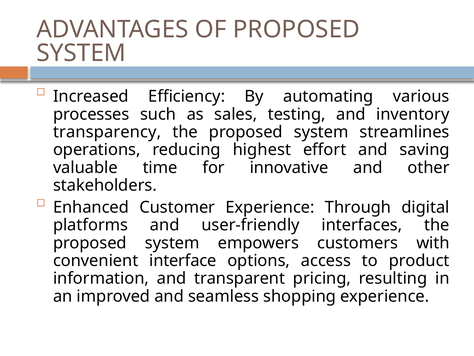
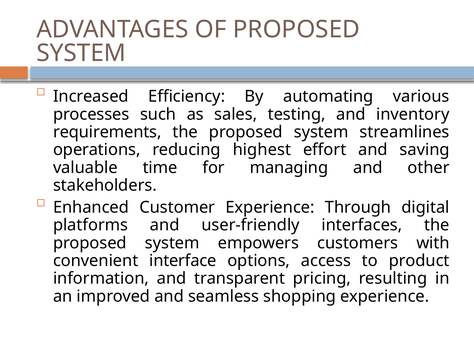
transparency: transparency -> requirements (107, 132)
innovative: innovative -> managing (289, 167)
